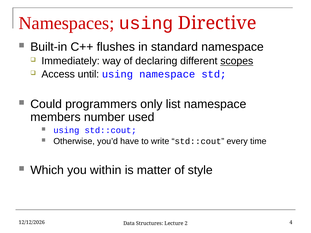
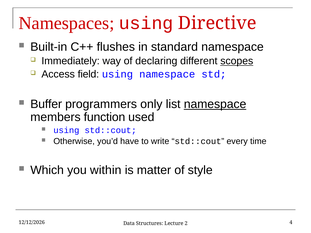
until: until -> field (88, 74)
Could: Could -> Buffer (46, 104)
namespace underline: none -> present (215, 104)
number: number -> function (104, 117)
